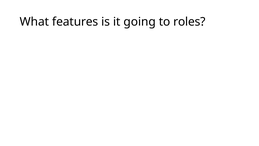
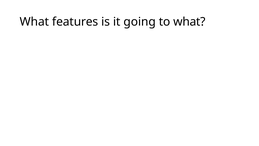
to roles: roles -> what (189, 22)
